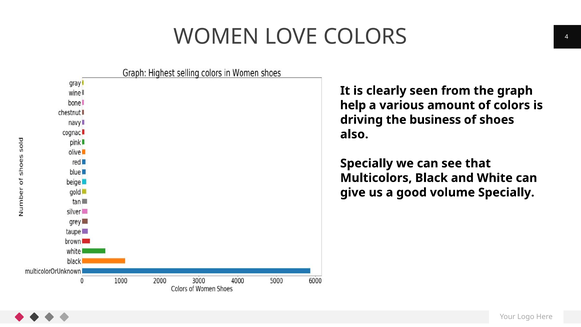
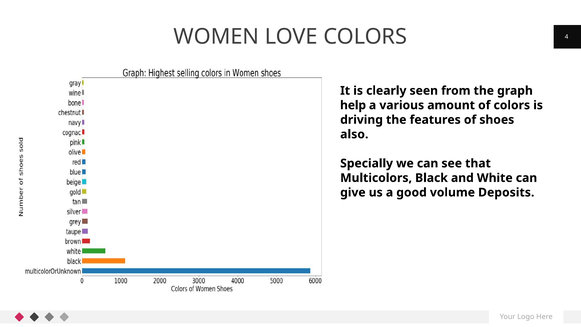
business: business -> features (435, 120)
volume Specially: Specially -> Deposits (506, 192)
